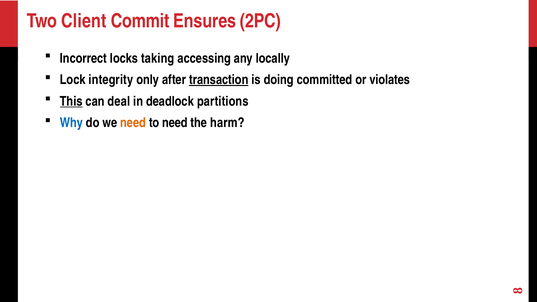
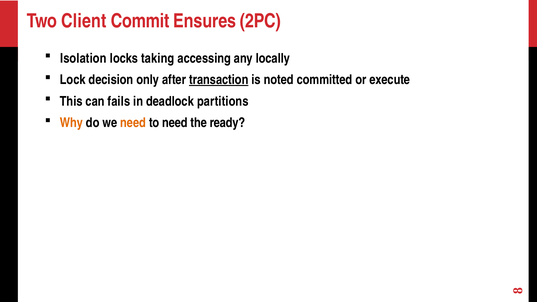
Incorrect: Incorrect -> Isolation (83, 58)
integrity: integrity -> decision (111, 80)
doing: doing -> noted (279, 80)
violates: violates -> execute (390, 80)
This underline: present -> none (71, 101)
deal: deal -> fails (119, 101)
Why colour: blue -> orange (71, 123)
harm: harm -> ready (227, 123)
